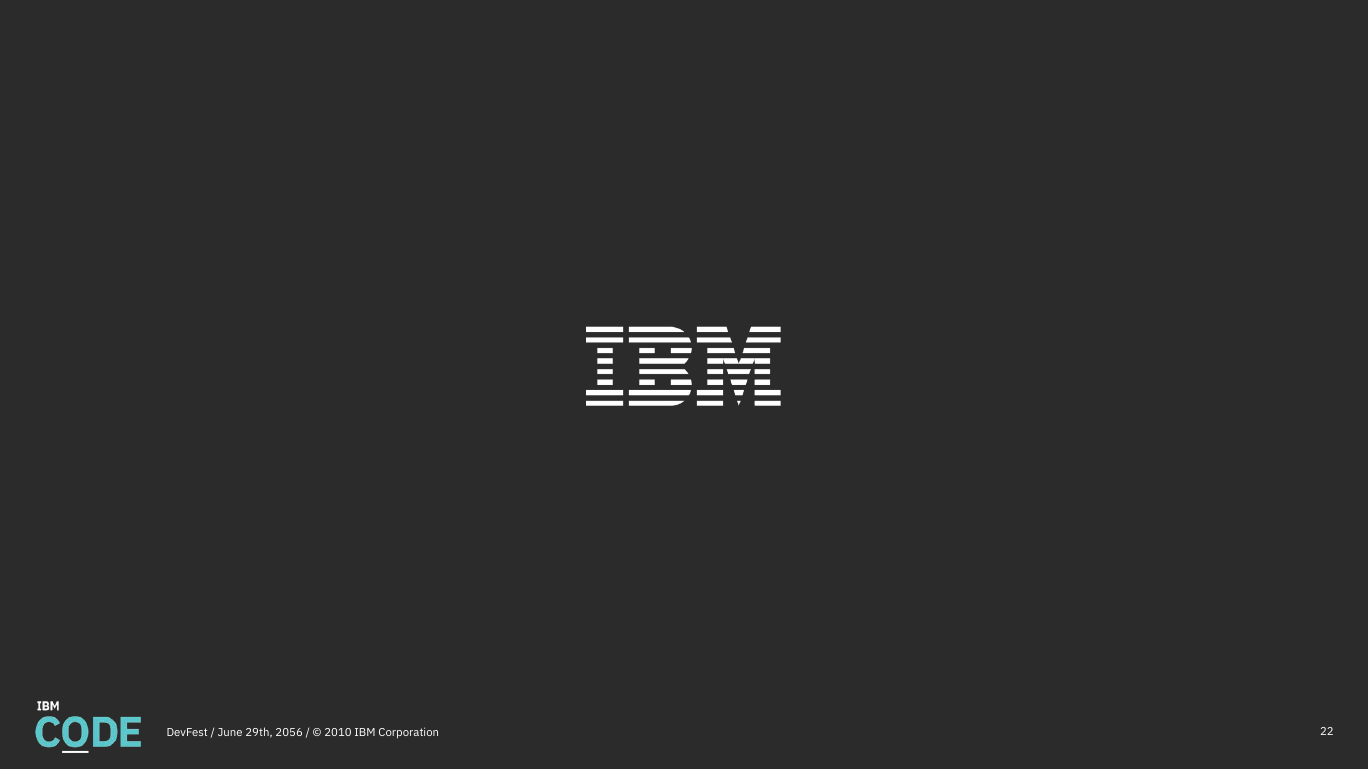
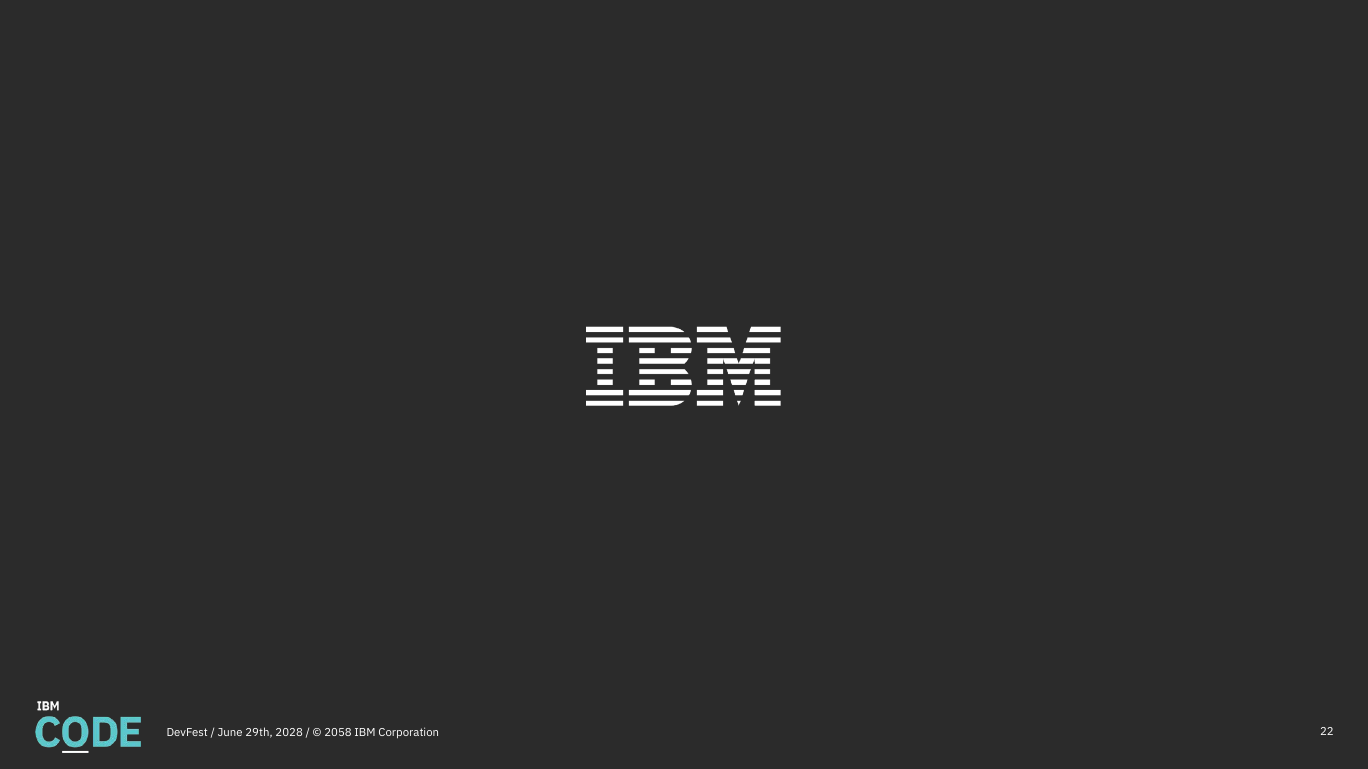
2056: 2056 -> 2028 (289, 733)
2010: 2010 -> 2058 (338, 733)
